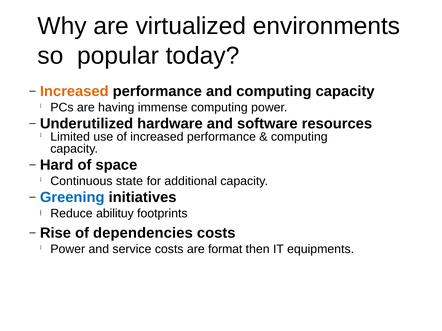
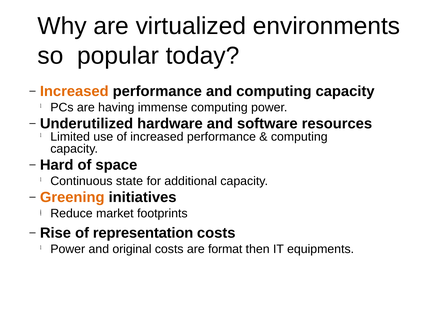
Greening colour: blue -> orange (72, 198)
abilituy: abilituy -> market (115, 214)
dependencies: dependencies -> representation (143, 233)
service: service -> original (132, 249)
